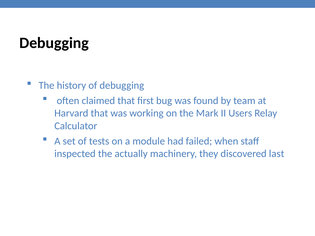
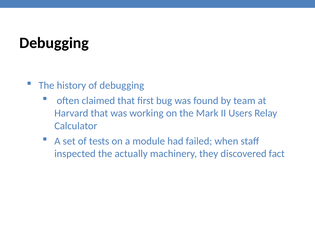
last: last -> fact (277, 154)
